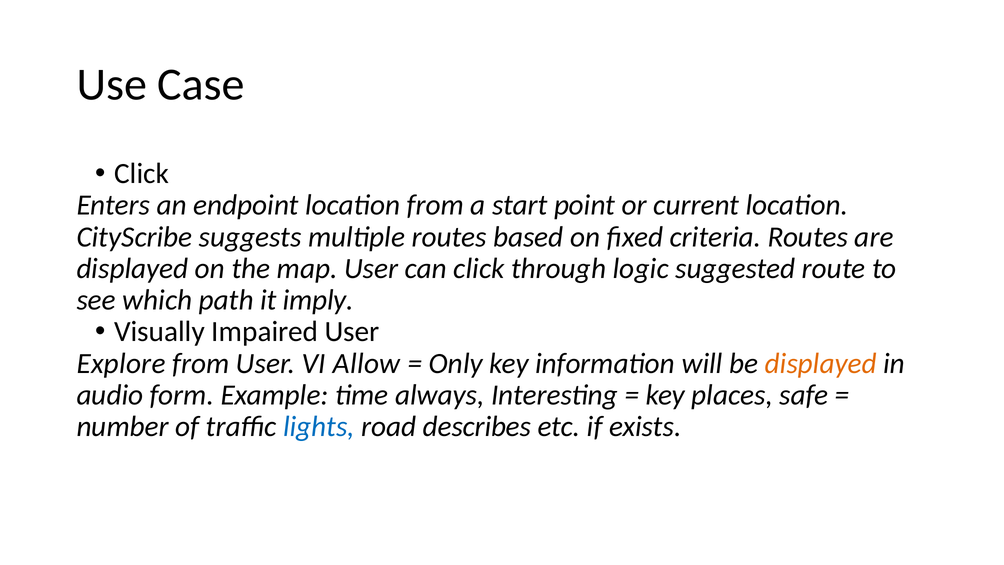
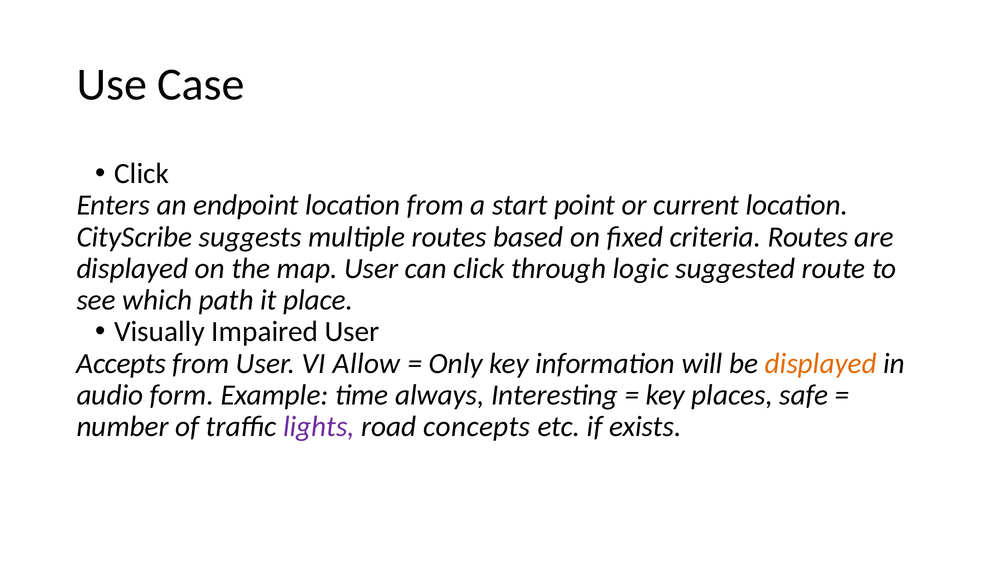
imply: imply -> place (318, 300)
Explore: Explore -> Accepts (121, 363)
lights colour: blue -> purple (319, 427)
describes: describes -> concepts (477, 427)
